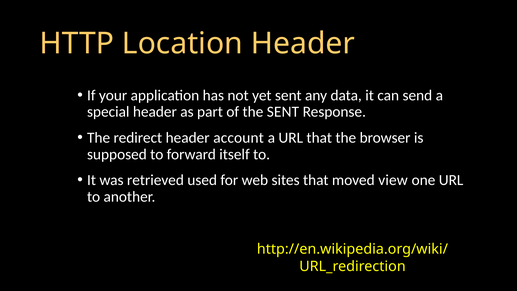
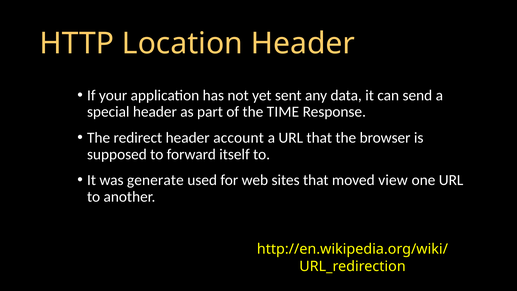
the SENT: SENT -> TIME (283, 112)
retrieved: retrieved -> generate (155, 180)
